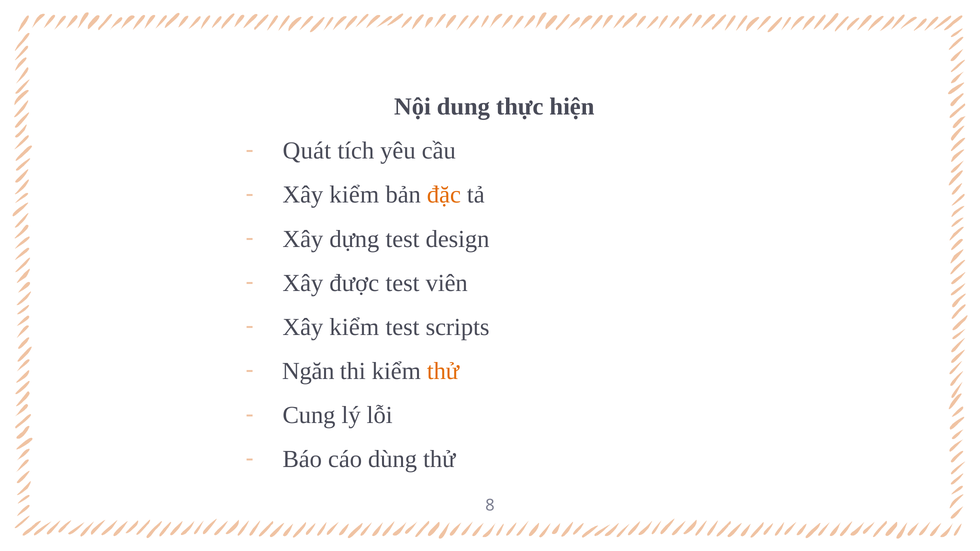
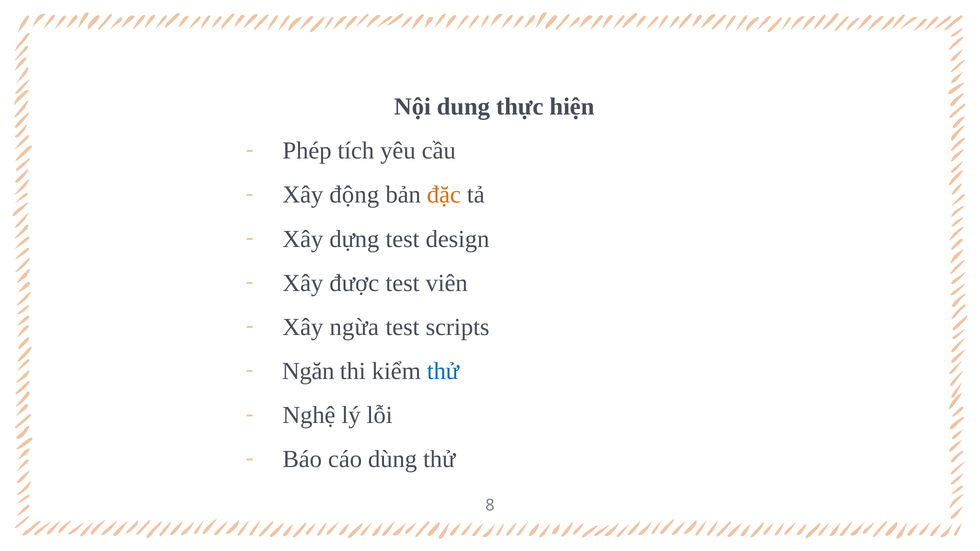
Quát: Quát -> Phép (307, 151)
kiểm: kiểm -> động (354, 195)
kiểm: kiểm -> ngừa (354, 327)
thử colour: orange -> blue (443, 371)
Cung: Cung -> Nghệ (309, 415)
